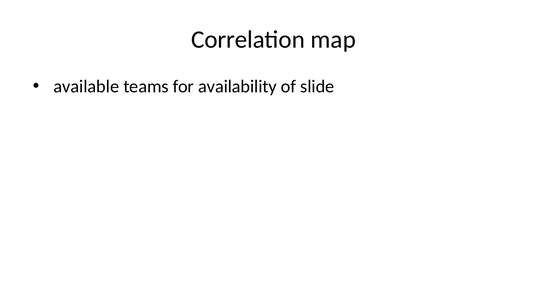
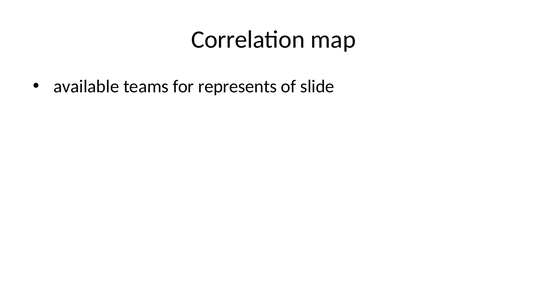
availability: availability -> represents (237, 87)
